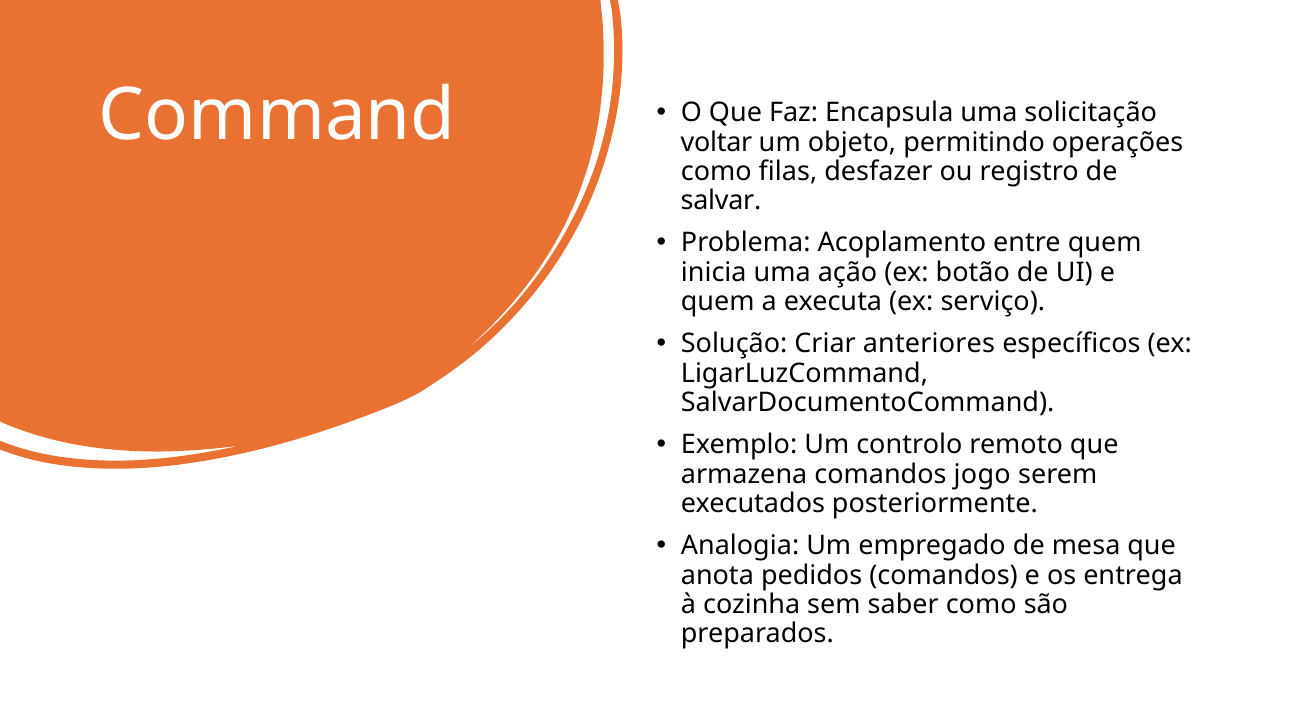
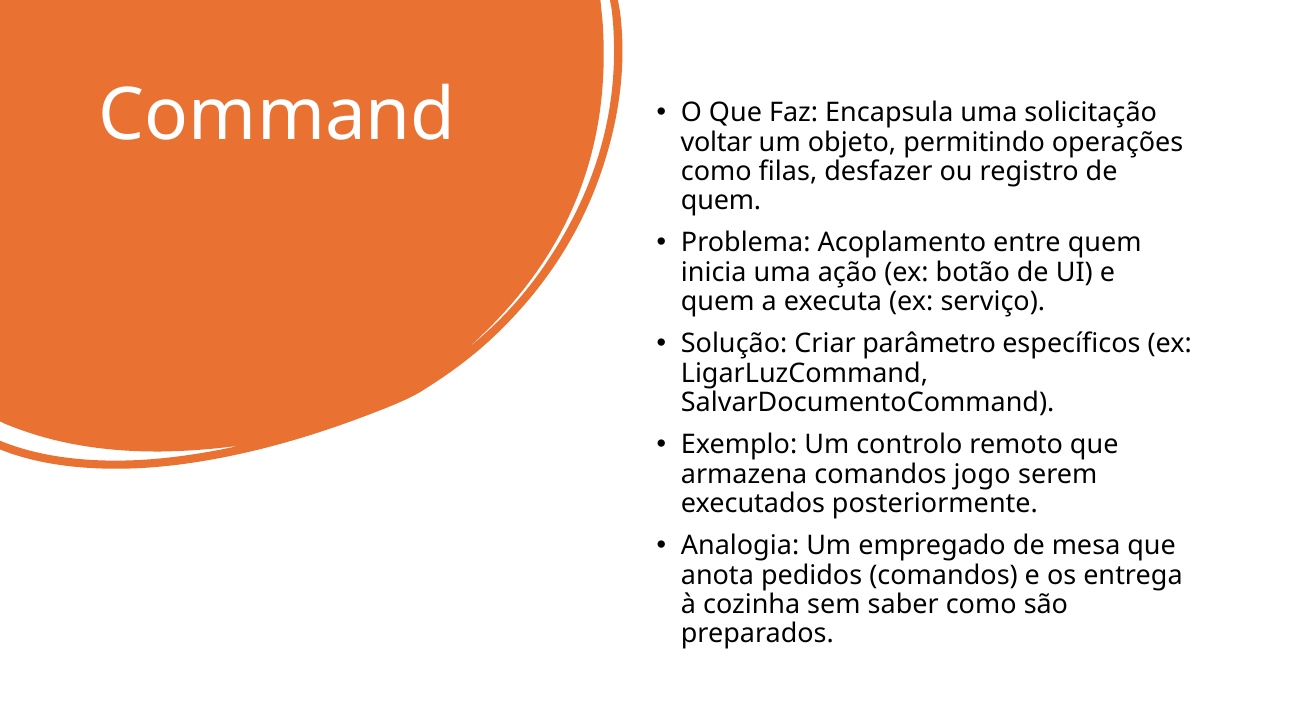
salvar: salvar -> quem (721, 200)
anteriores: anteriores -> parâmetro (929, 344)
